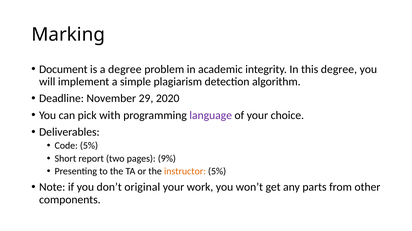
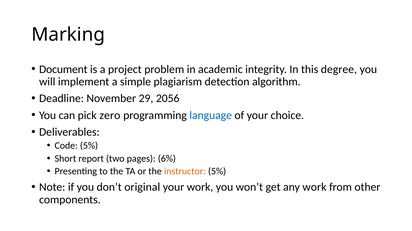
a degree: degree -> project (125, 69)
2020: 2020 -> 2056 (168, 99)
with: with -> zero (110, 116)
language colour: purple -> blue (211, 116)
9%: 9% -> 6% (167, 159)
any parts: parts -> work (314, 188)
